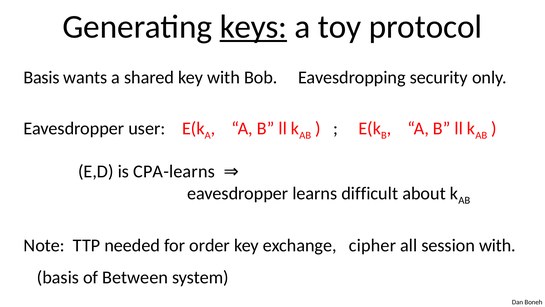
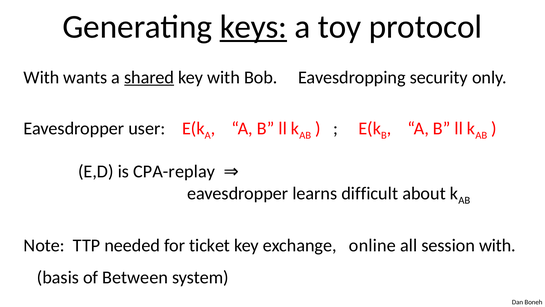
Basis: Basis -> With (41, 77)
shared underline: none -> present (149, 77)
CPA-learns: CPA-learns -> CPA-replay (174, 171)
order: order -> ticket (210, 245)
cipher: cipher -> online (372, 245)
